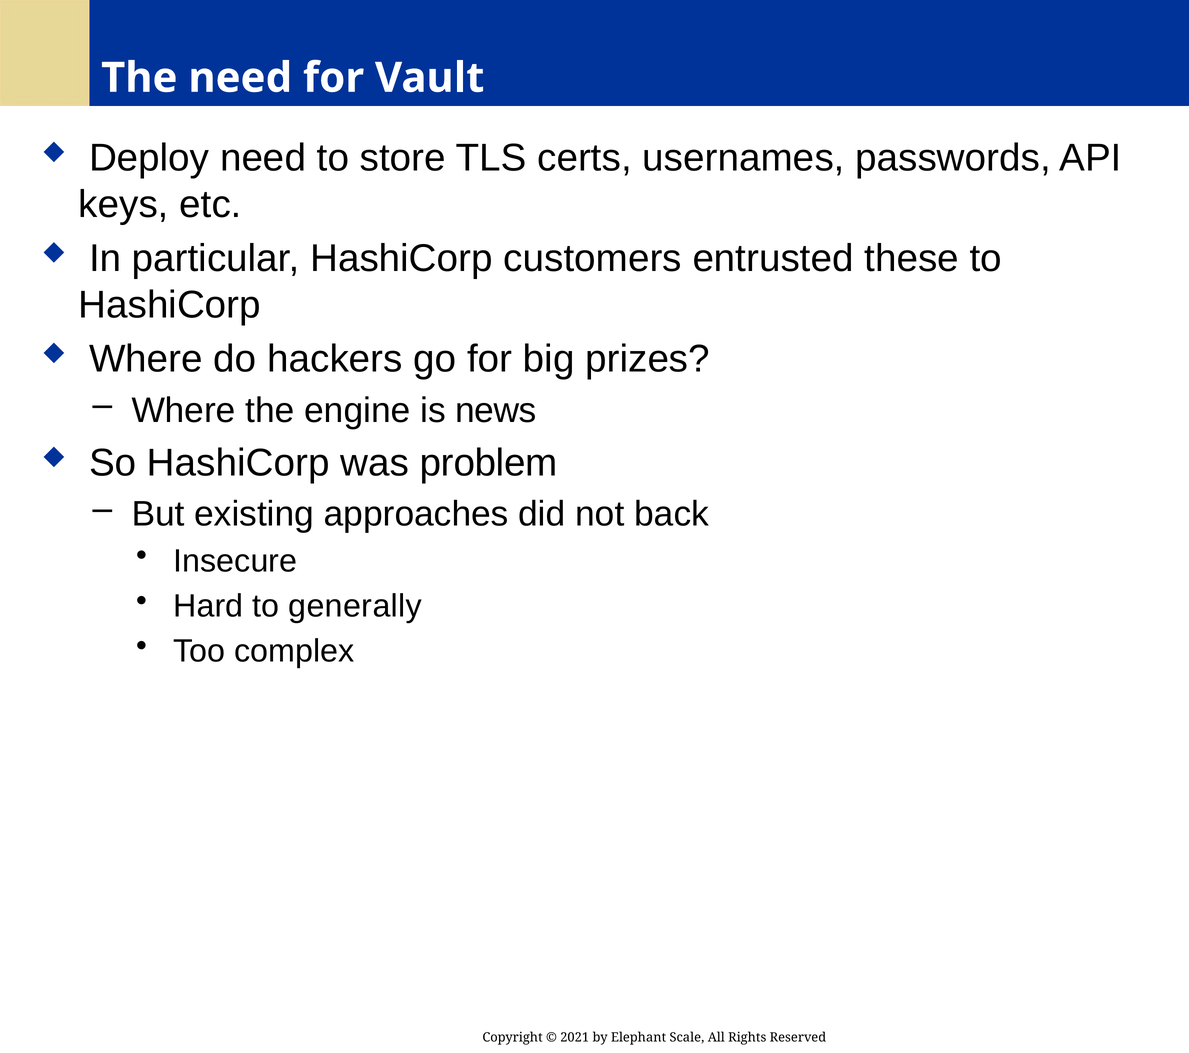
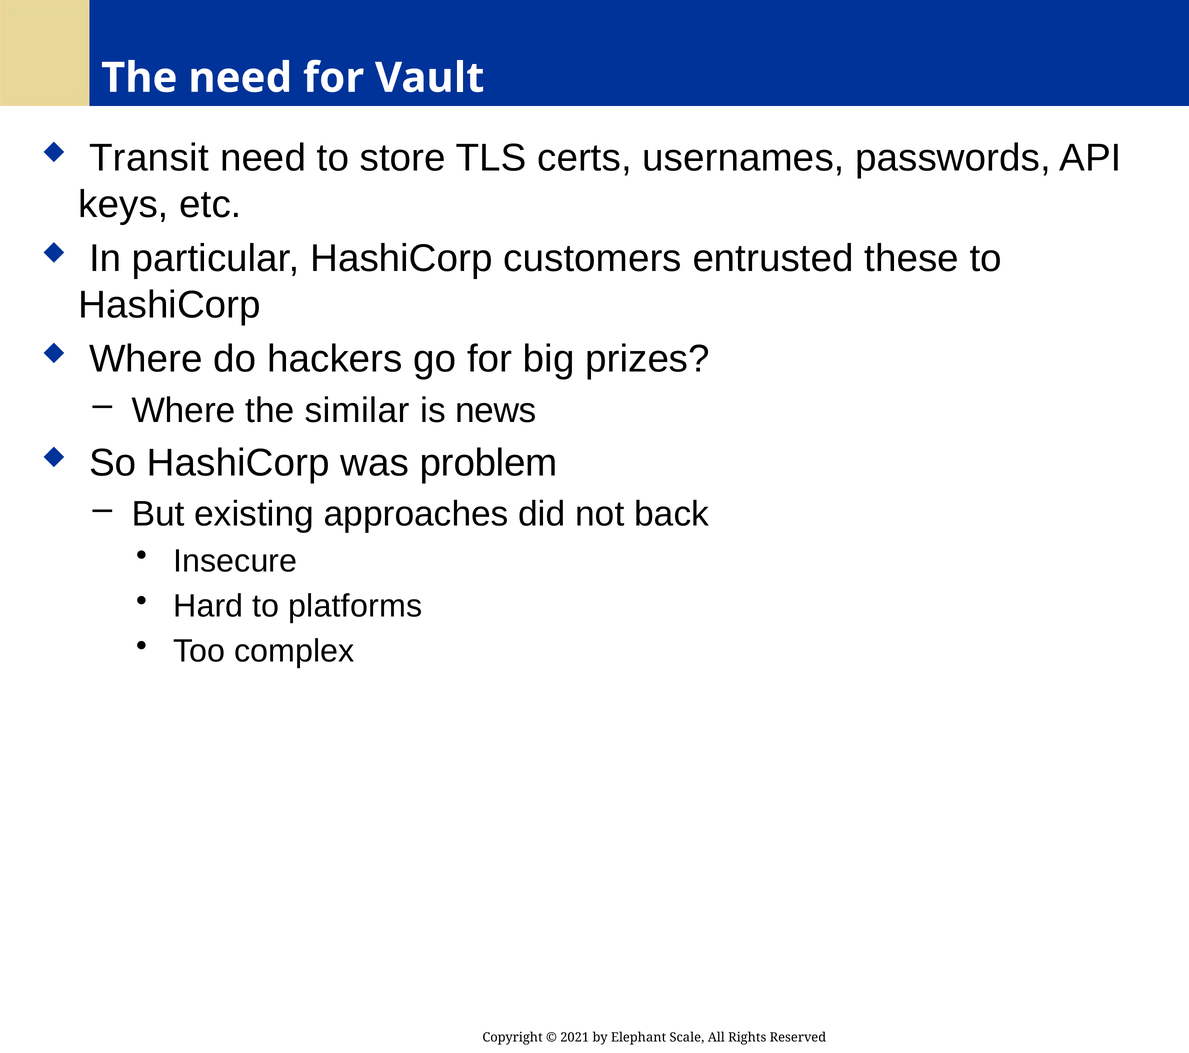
Deploy: Deploy -> Transit (149, 158)
engine: engine -> similar (357, 410)
generally: generally -> platforms (355, 606)
